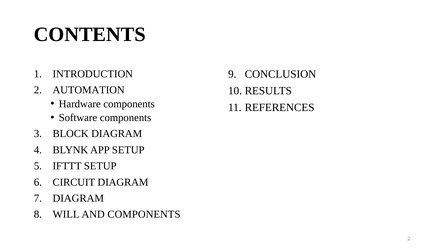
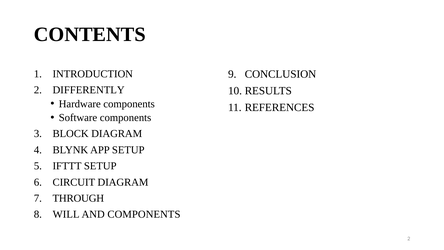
AUTOMATION: AUTOMATION -> DIFFERENTLY (89, 90)
DIAGRAM: DIAGRAM -> THROUGH (78, 198)
